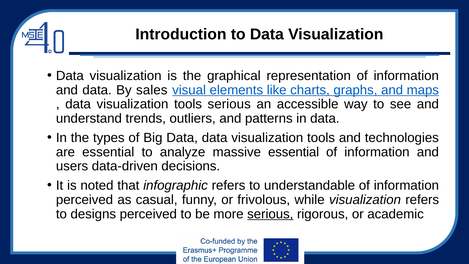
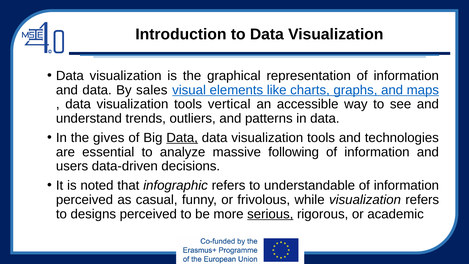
tools serious: serious -> vertical (229, 104)
types: types -> gives (109, 138)
Data underline: none -> present (182, 138)
massive essential: essential -> following (294, 152)
